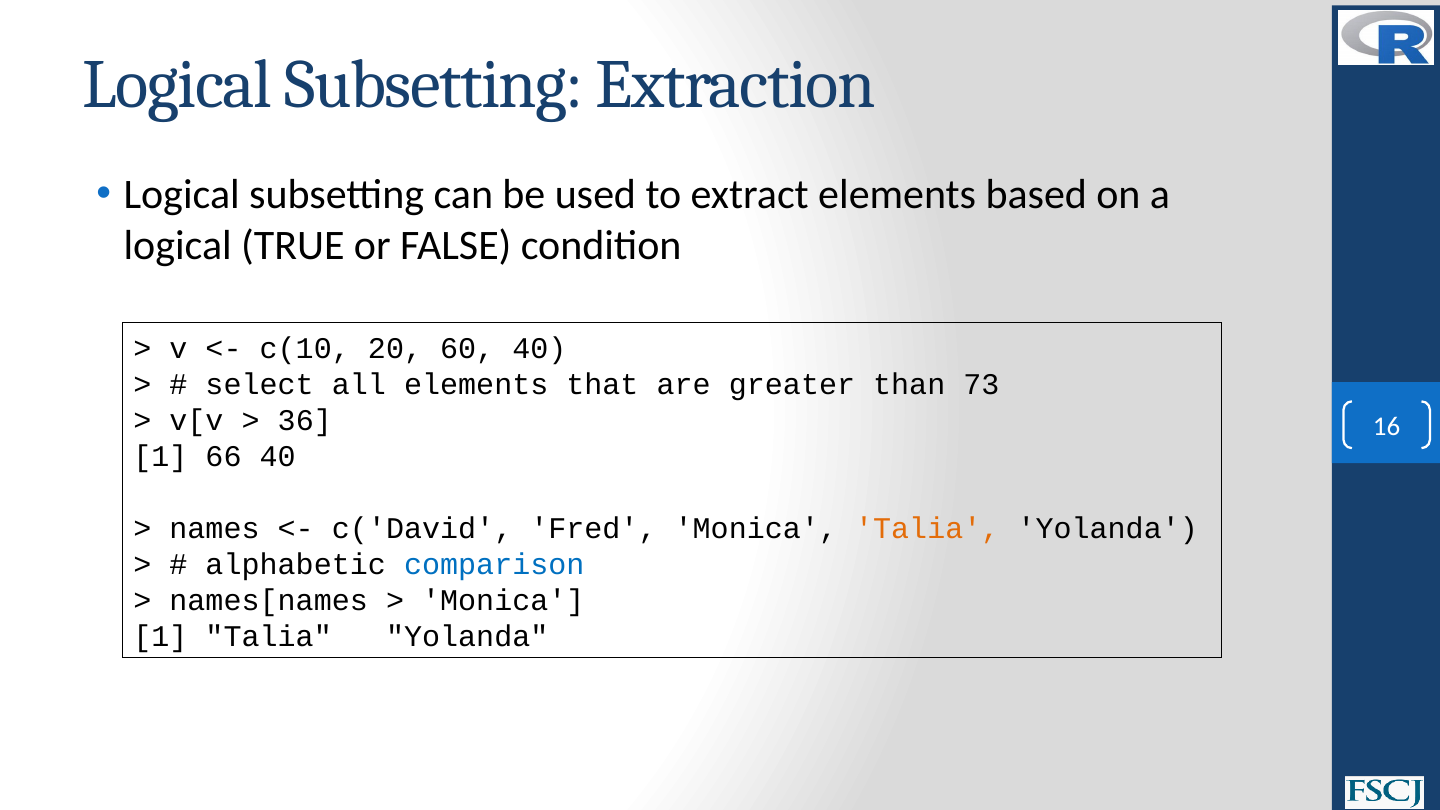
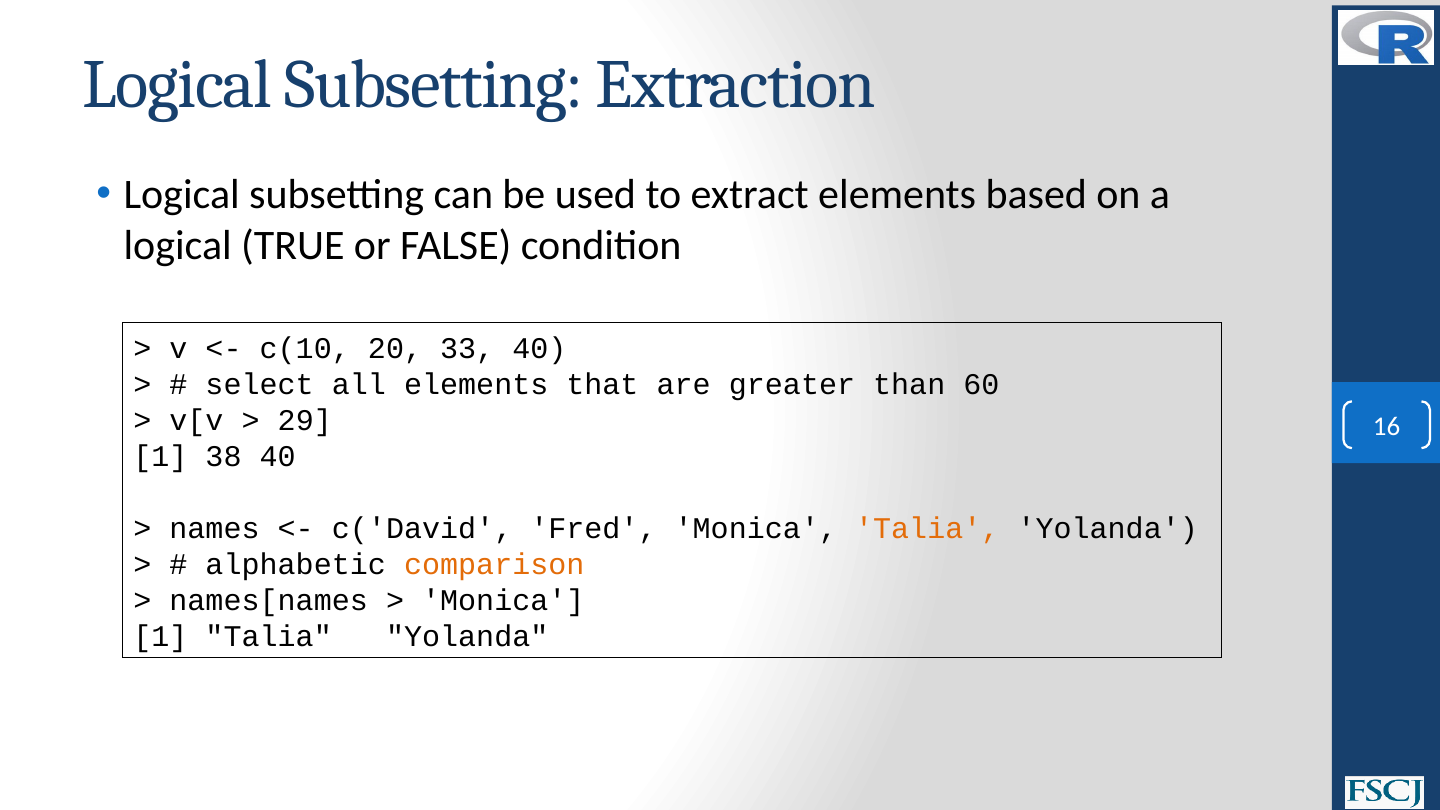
60: 60 -> 33 (467, 348)
73: 73 -> 60 (981, 384)
36: 36 -> 29 (305, 420)
66: 66 -> 38 (224, 456)
comparison colour: blue -> orange (494, 564)
